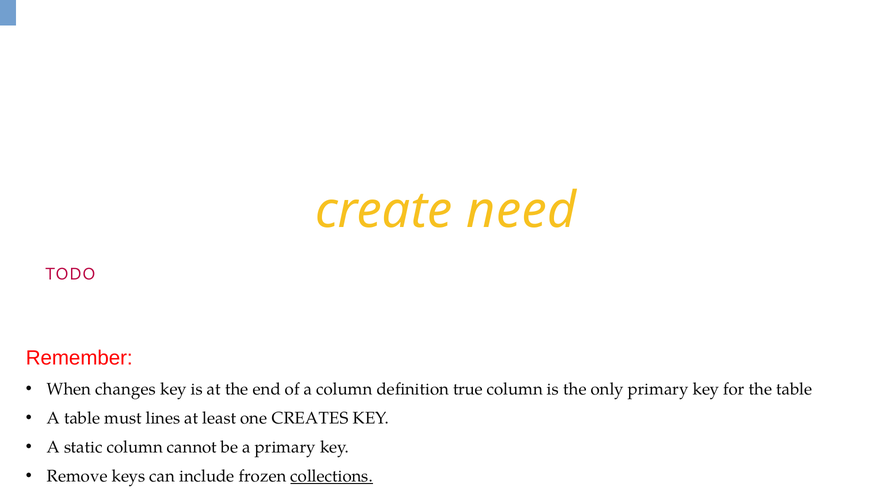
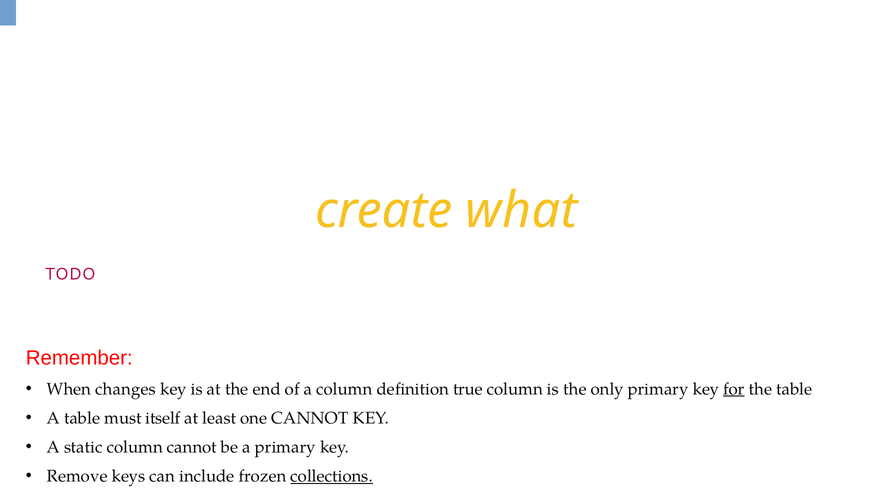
need: need -> what (521, 210)
for underline: none -> present (734, 389)
lines: lines -> itself (163, 418)
one CREATES: CREATES -> CANNOT (310, 418)
